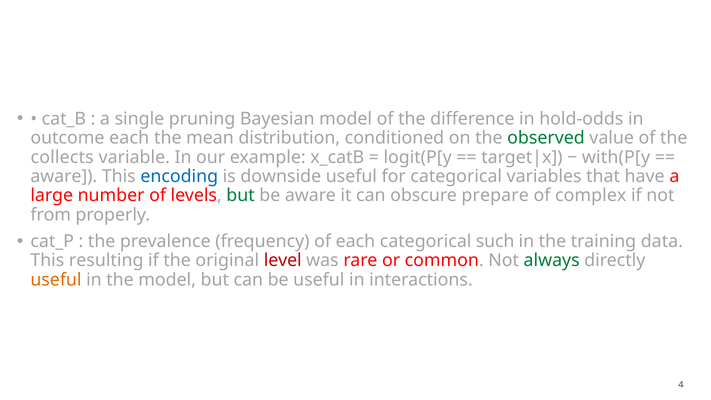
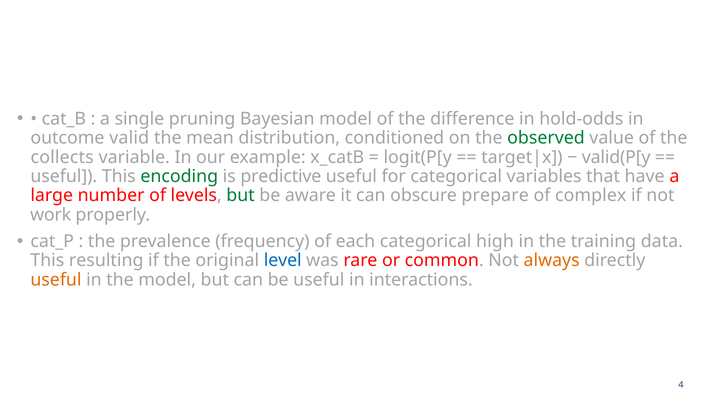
outcome each: each -> valid (129, 138)
with(P[y: with(P[y -> valid(P[y (616, 157)
aware: aware -> useful (64, 176)
encoding colour: blue -> green (179, 176)
downside: downside -> predictive (281, 176)
from: from -> work (51, 215)
such: such -> high (495, 241)
level colour: red -> blue (283, 261)
always colour: green -> orange (552, 261)
